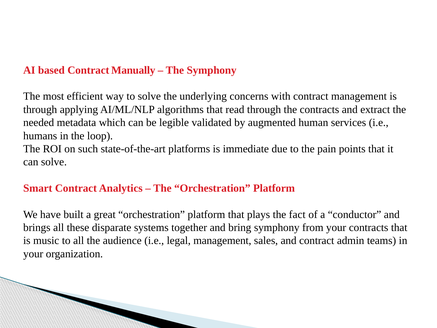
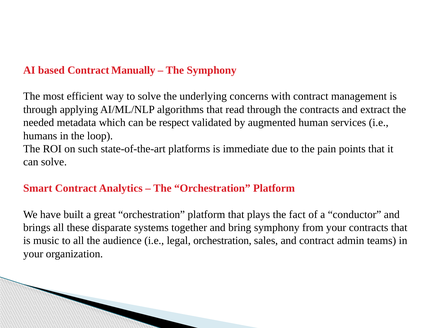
legible: legible -> respect (174, 123)
legal management: management -> orchestration (222, 241)
